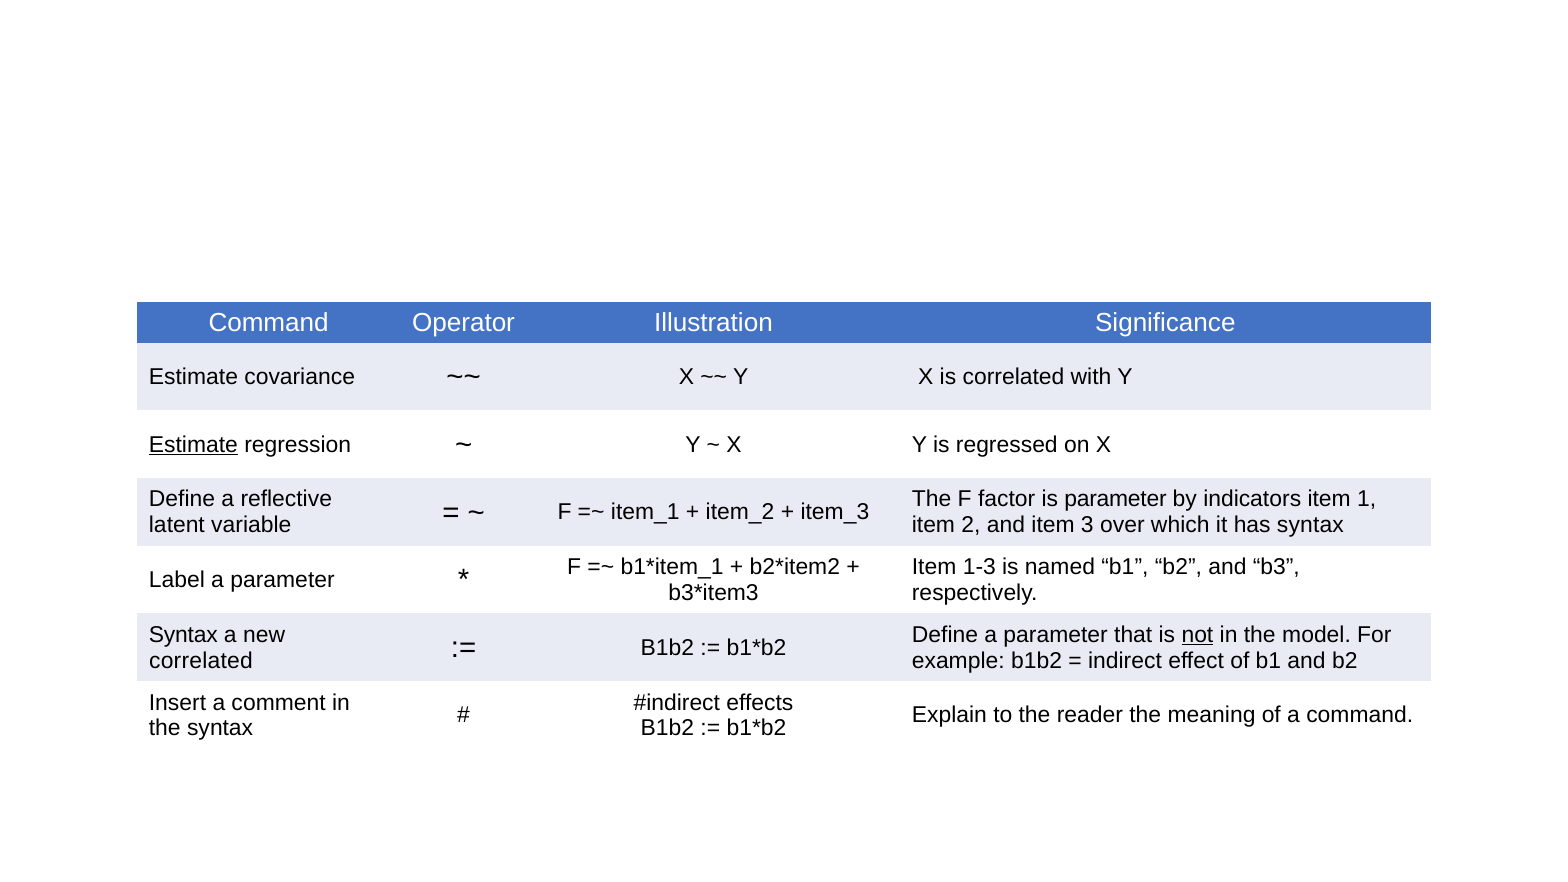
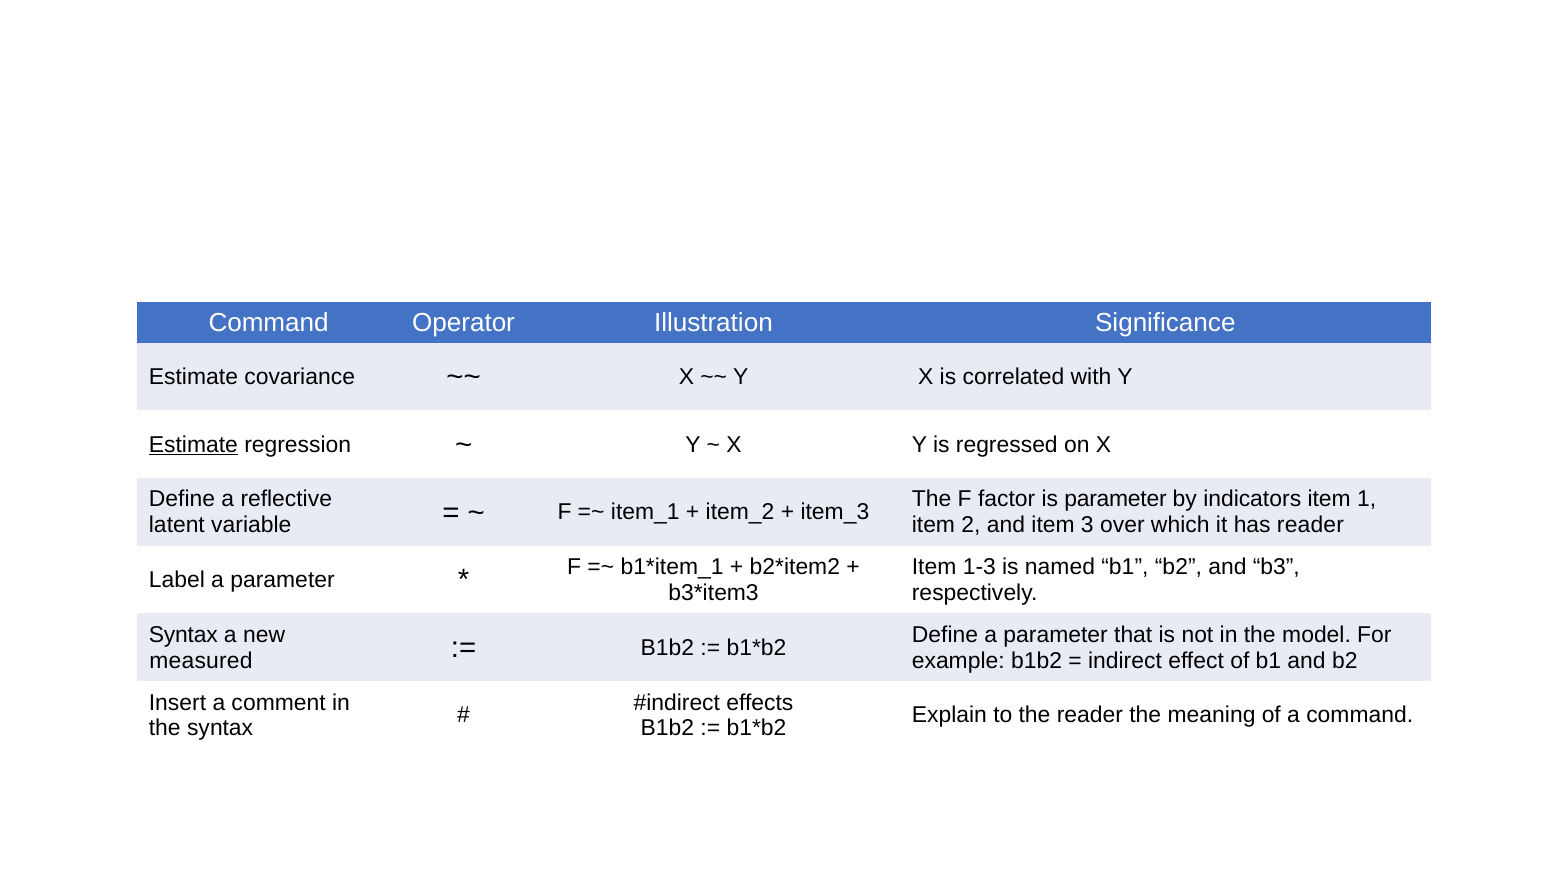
has syntax: syntax -> reader (1310, 525)
not underline: present -> none (1197, 635)
correlated: correlated -> measured (201, 660)
